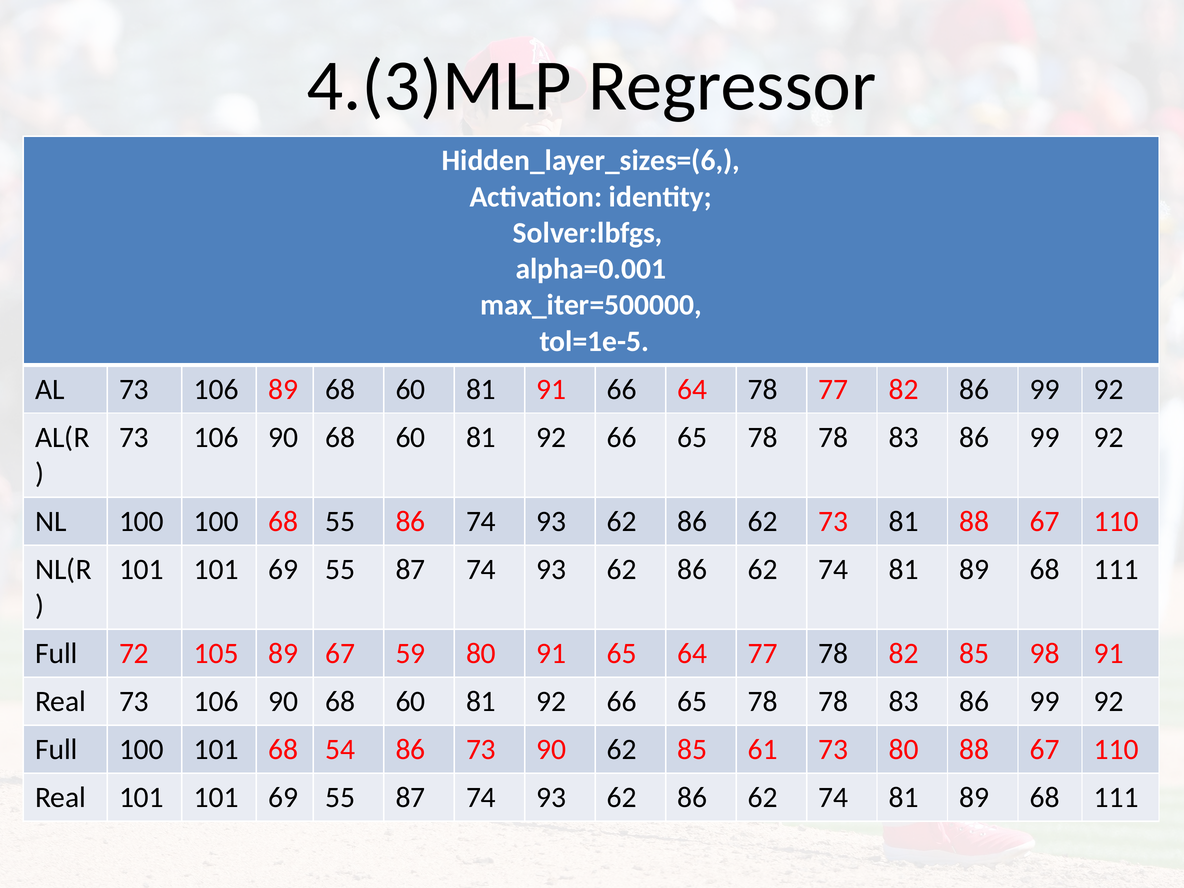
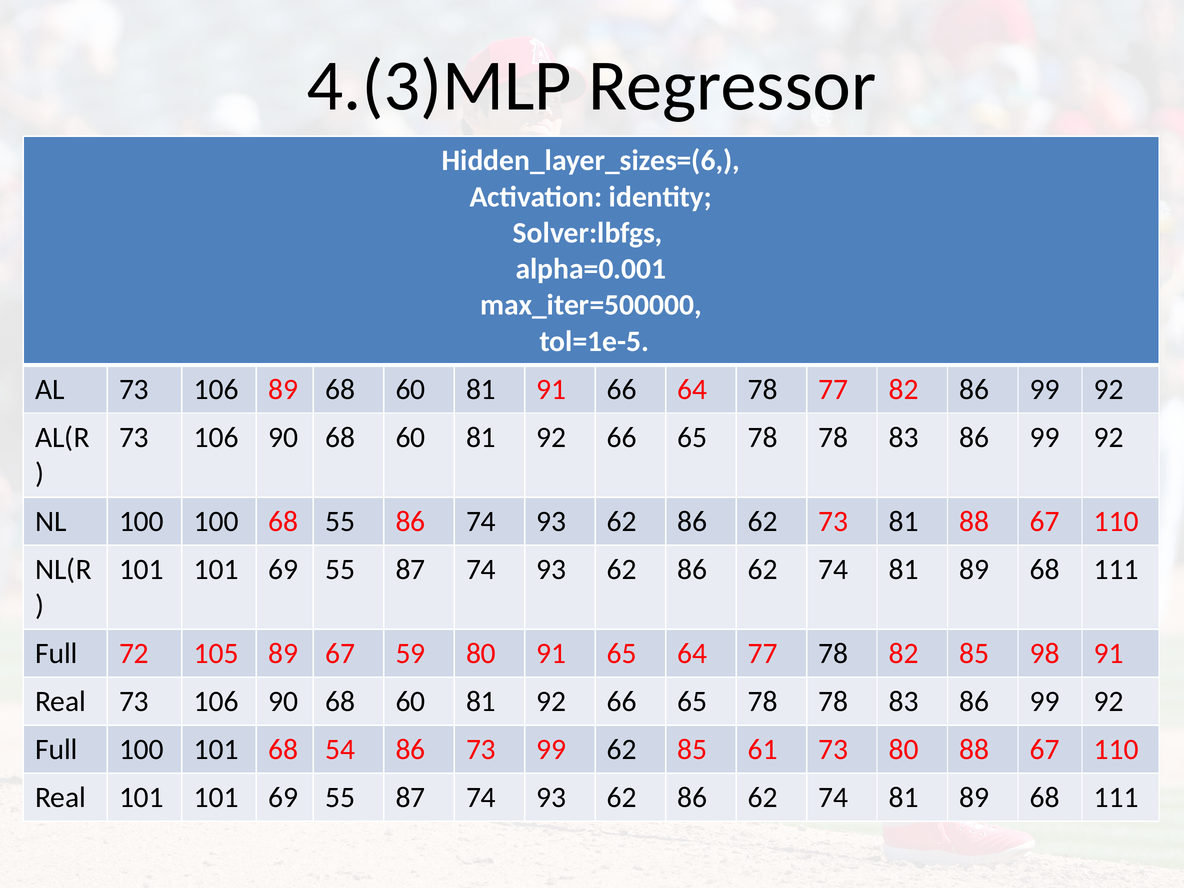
73 90: 90 -> 99 (551, 750)
